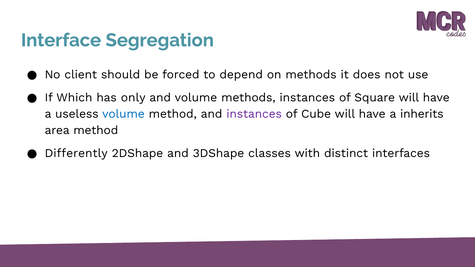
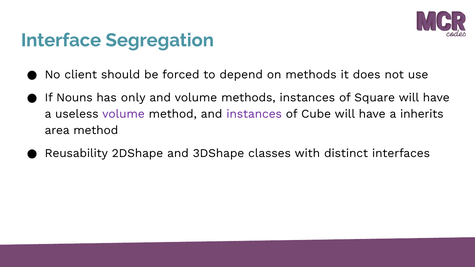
Which: Which -> Nouns (74, 98)
volume colour: blue -> purple (124, 114)
Differently: Differently -> Reusability (76, 153)
